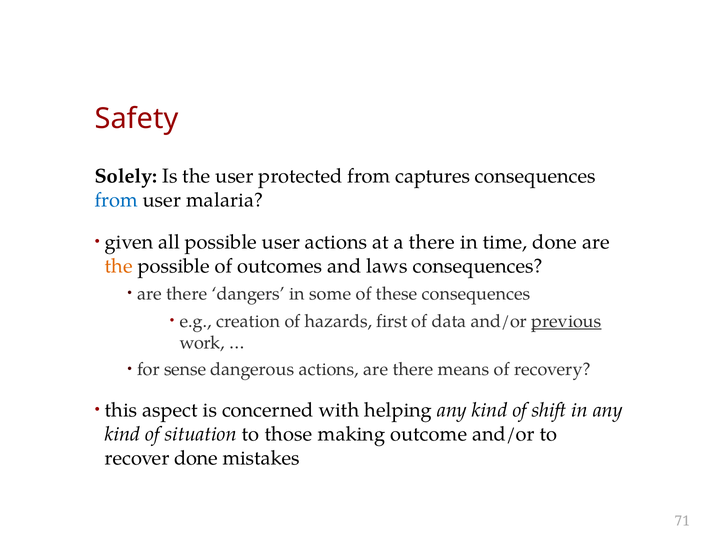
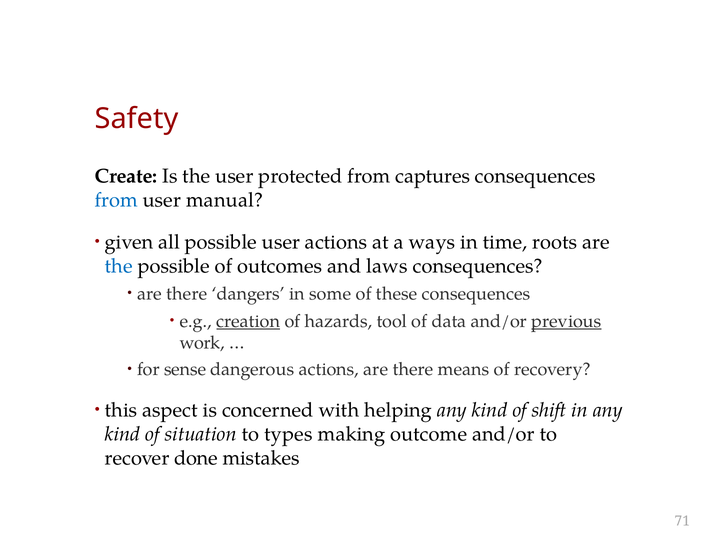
Solely: Solely -> Create (126, 176)
malaria: malaria -> manual (225, 200)
a there: there -> ways (432, 242)
time done: done -> roots (555, 242)
the colour: orange -> blue (119, 266)
creation underline: none -> present (248, 321)
first: first -> tool (392, 321)
those: those -> types (288, 435)
